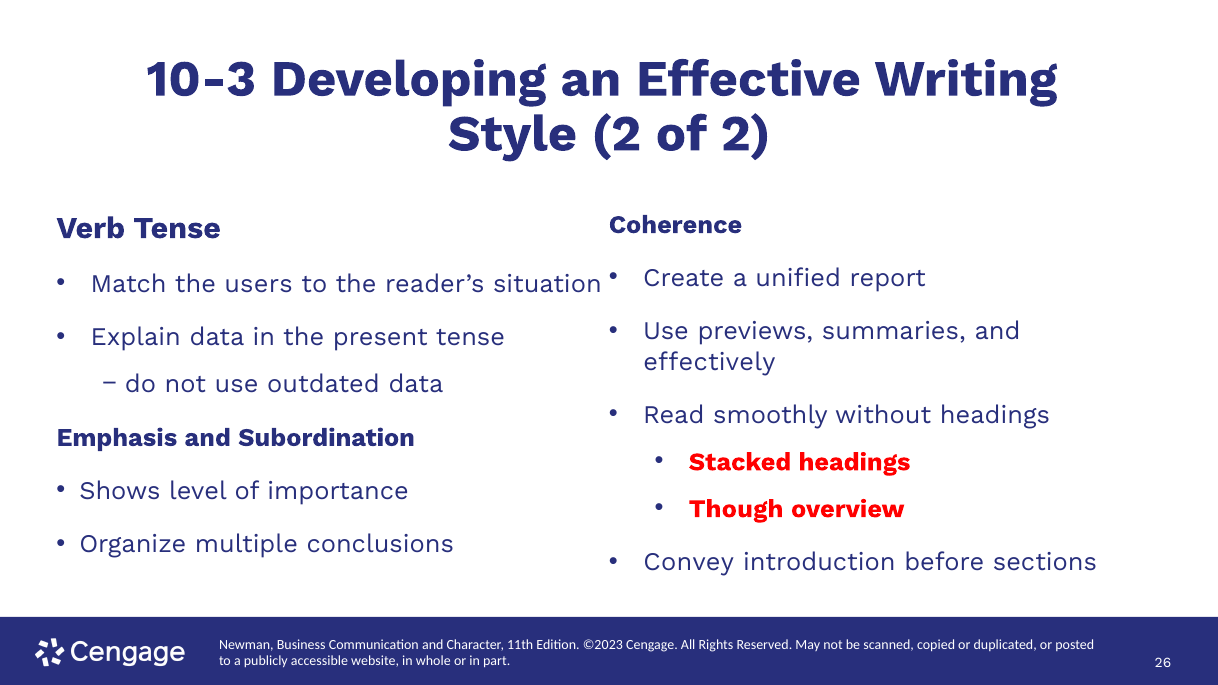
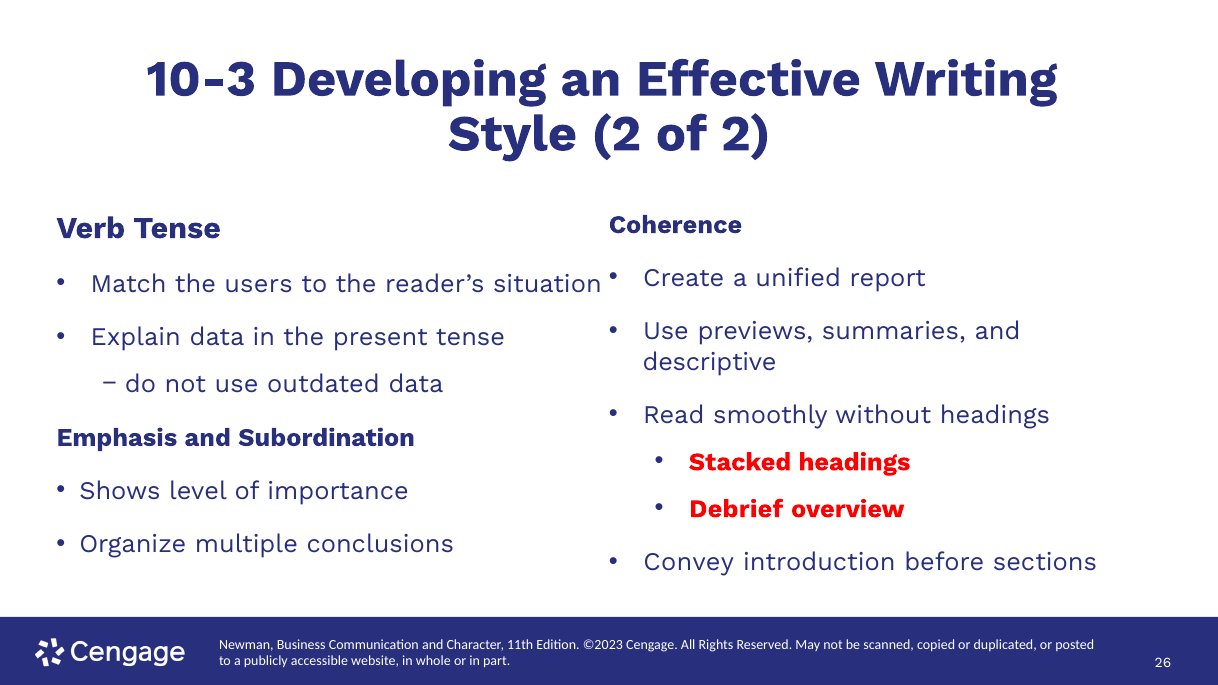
effectively: effectively -> descriptive (710, 362)
Though: Though -> Debrief (736, 509)
